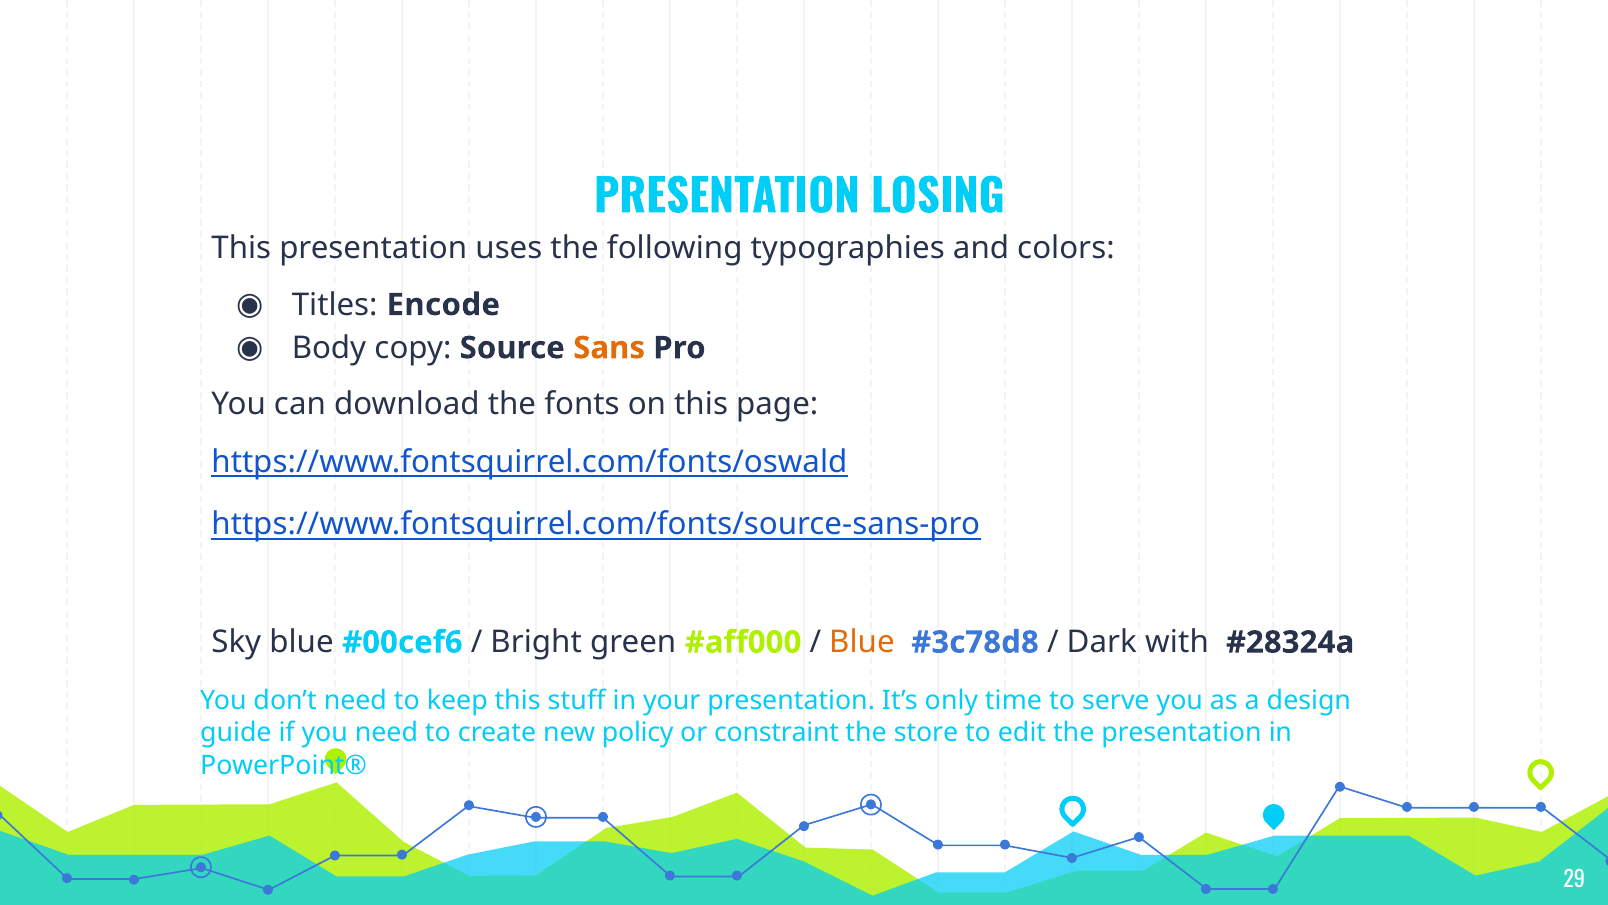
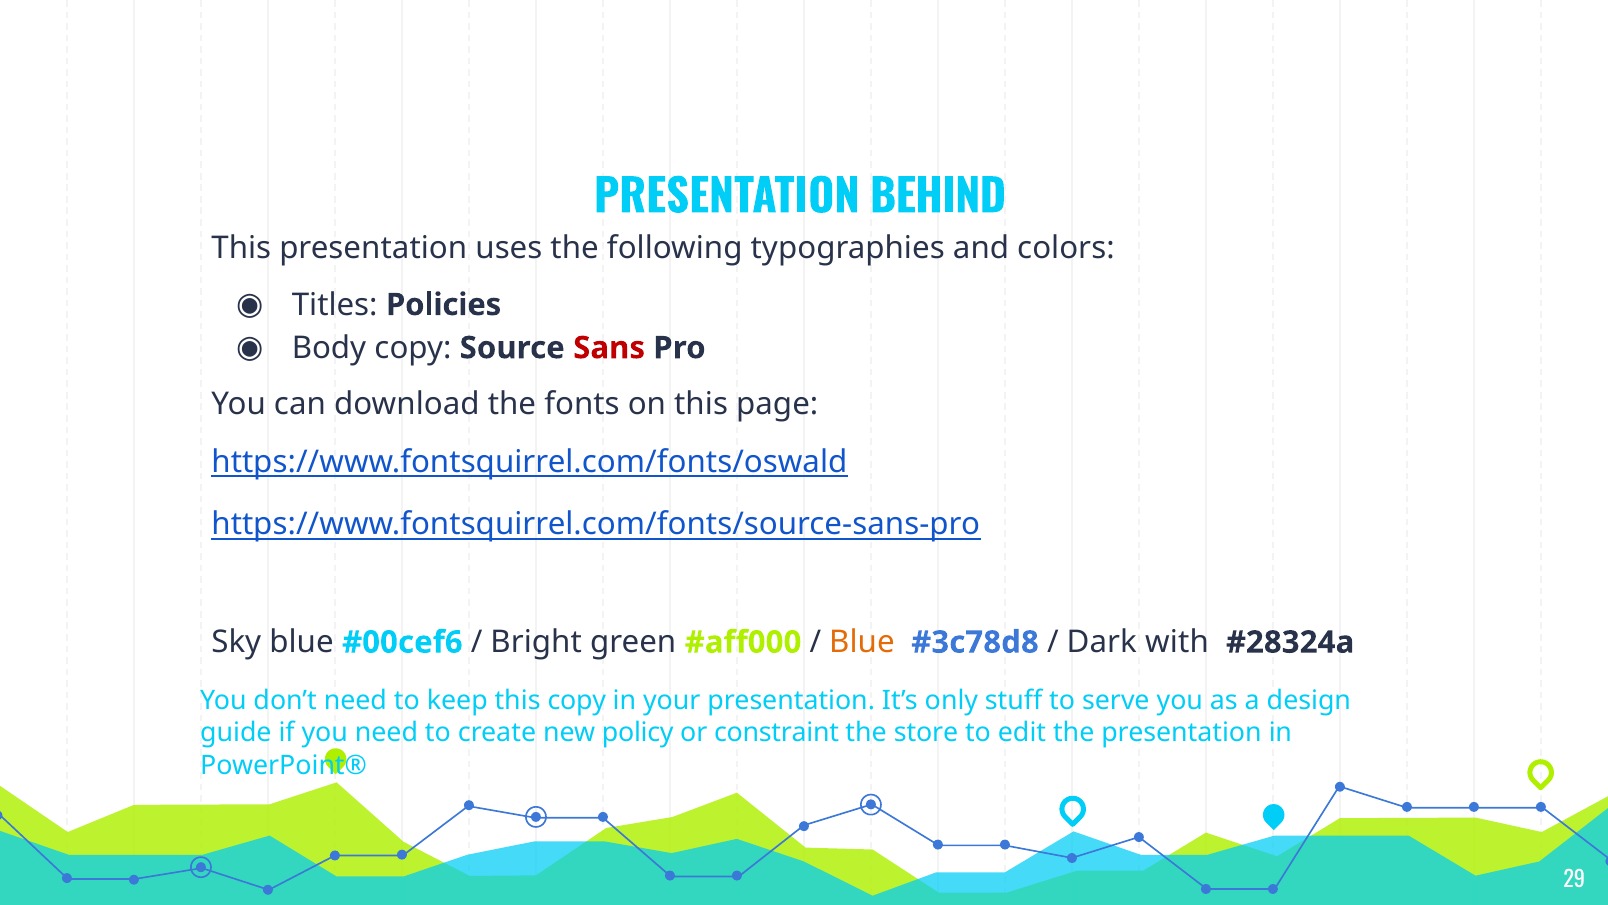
LOSING: LOSING -> BEHIND (938, 198)
Encode: Encode -> Policies (444, 305)
Sans colour: orange -> red (609, 348)
this stuff: stuff -> copy (577, 701)
time: time -> stuff (1014, 701)
